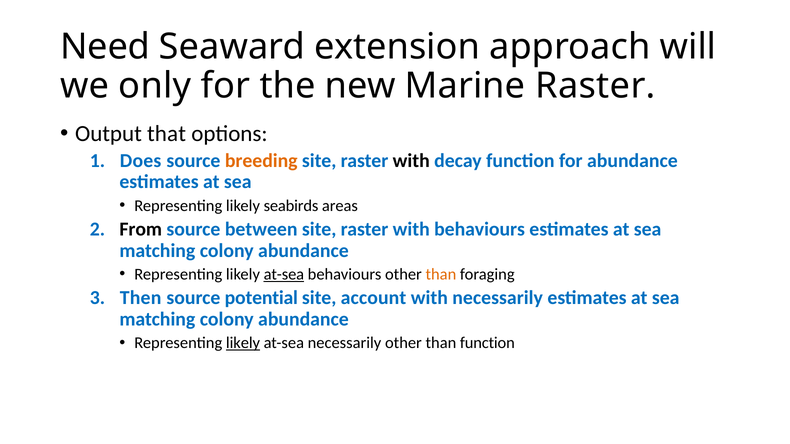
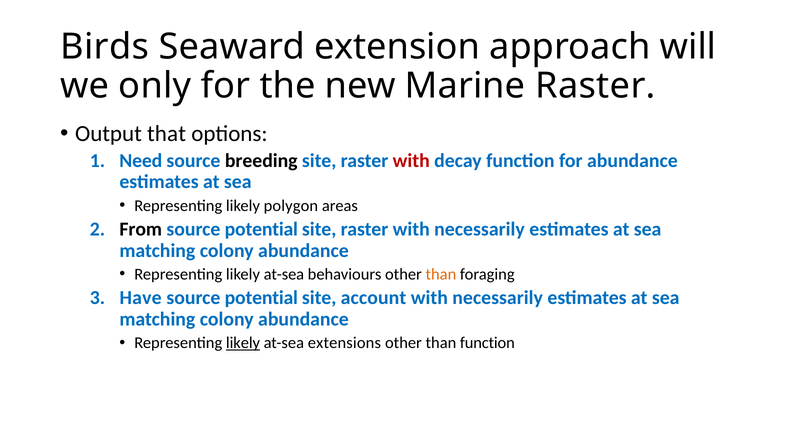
Need: Need -> Birds (105, 47)
Does: Does -> Need (141, 161)
breeding colour: orange -> black (261, 161)
with colour: black -> red (411, 161)
seabirds: seabirds -> polygon (291, 206)
between: between -> potential (261, 229)
raster with behaviours: behaviours -> necessarily (480, 229)
at-sea underline: present -> none (284, 274)
Then: Then -> Have (141, 298)
at-sea necessarily: necessarily -> extensions (344, 343)
